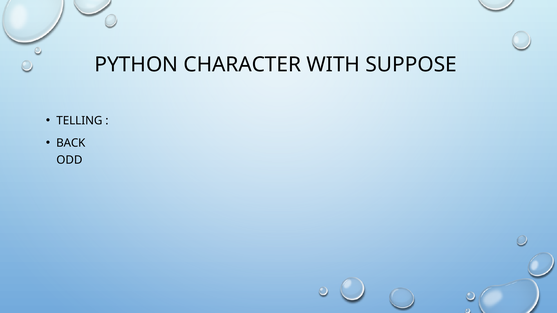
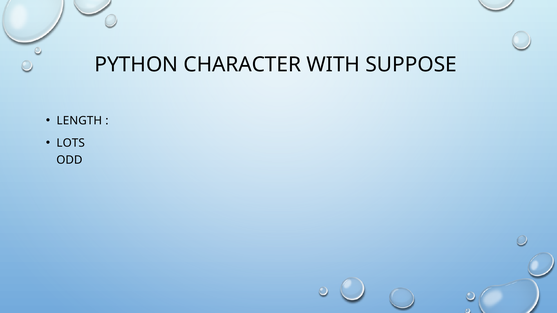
TELLING: TELLING -> LENGTH (79, 121)
BACK: BACK -> LOTS (71, 143)
